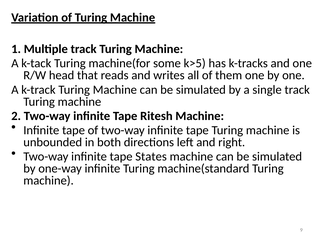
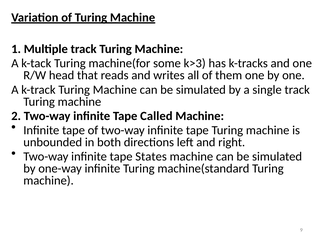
k>5: k>5 -> k>3 (195, 63)
Ritesh: Ritesh -> Called (156, 116)
